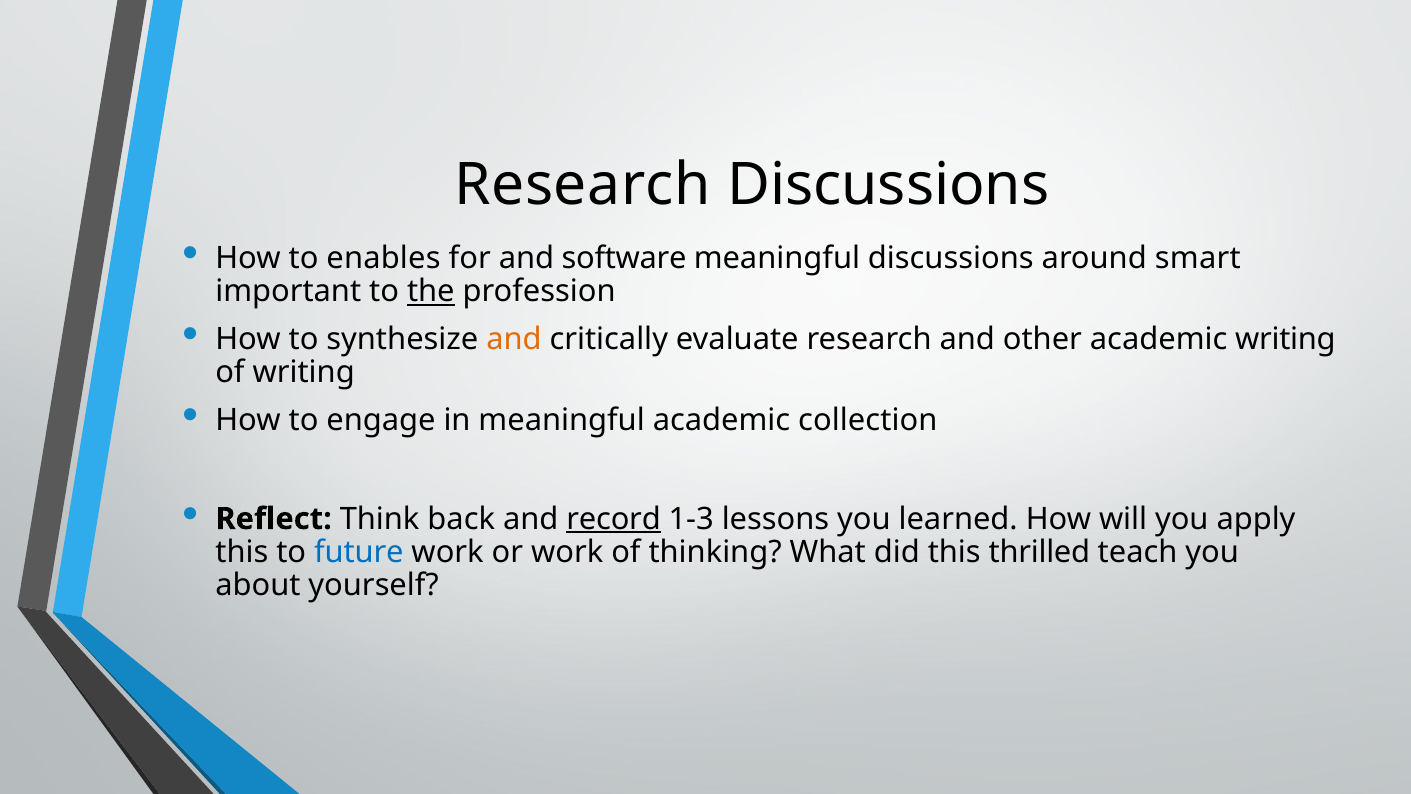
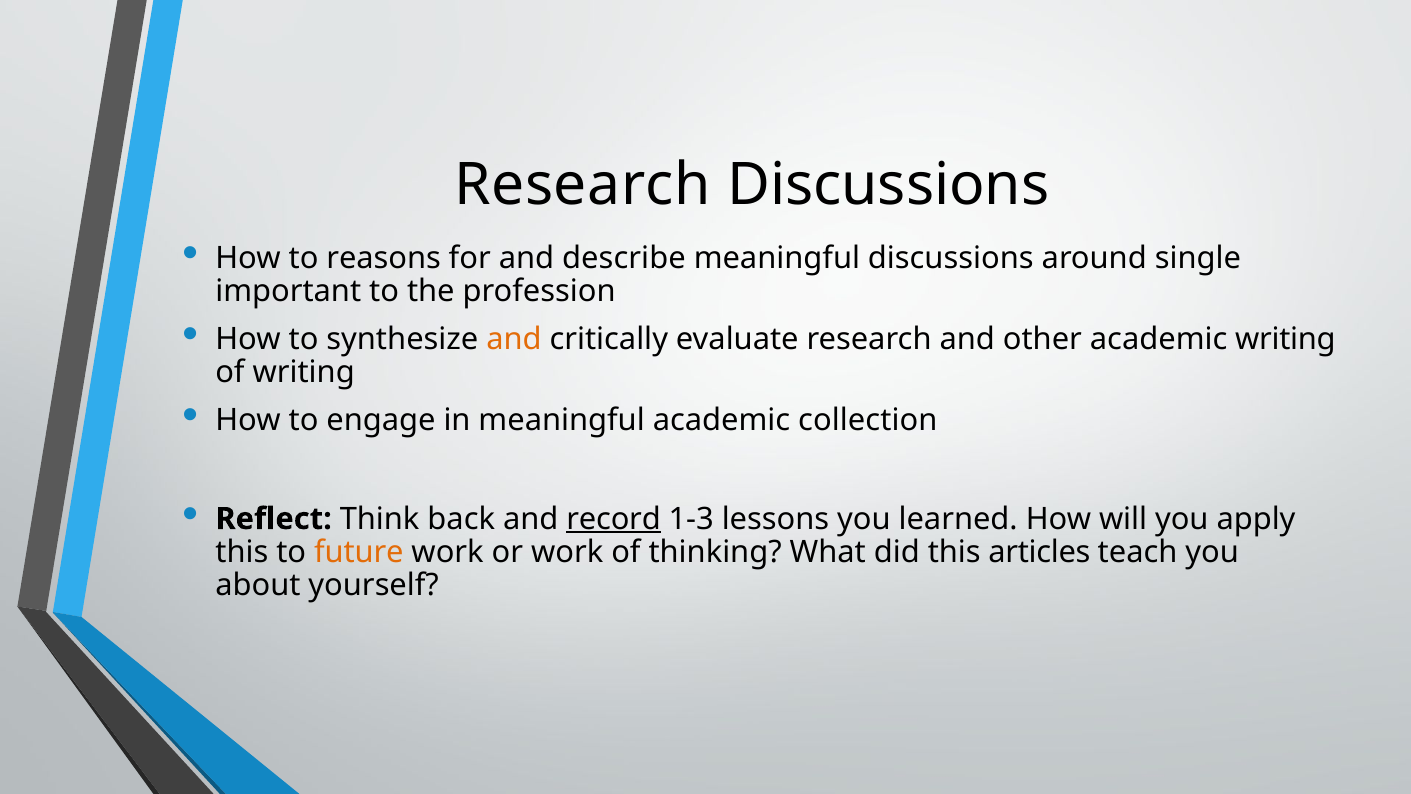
enables: enables -> reasons (384, 258)
software: software -> describe (624, 258)
smart: smart -> single (1198, 258)
the underline: present -> none (431, 291)
future colour: blue -> orange (359, 552)
thrilled: thrilled -> articles (1039, 552)
